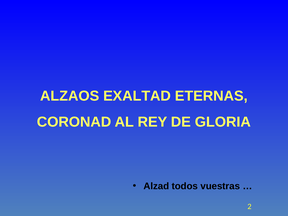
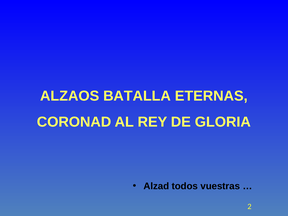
EXALTAD: EXALTAD -> BATALLA (137, 96)
